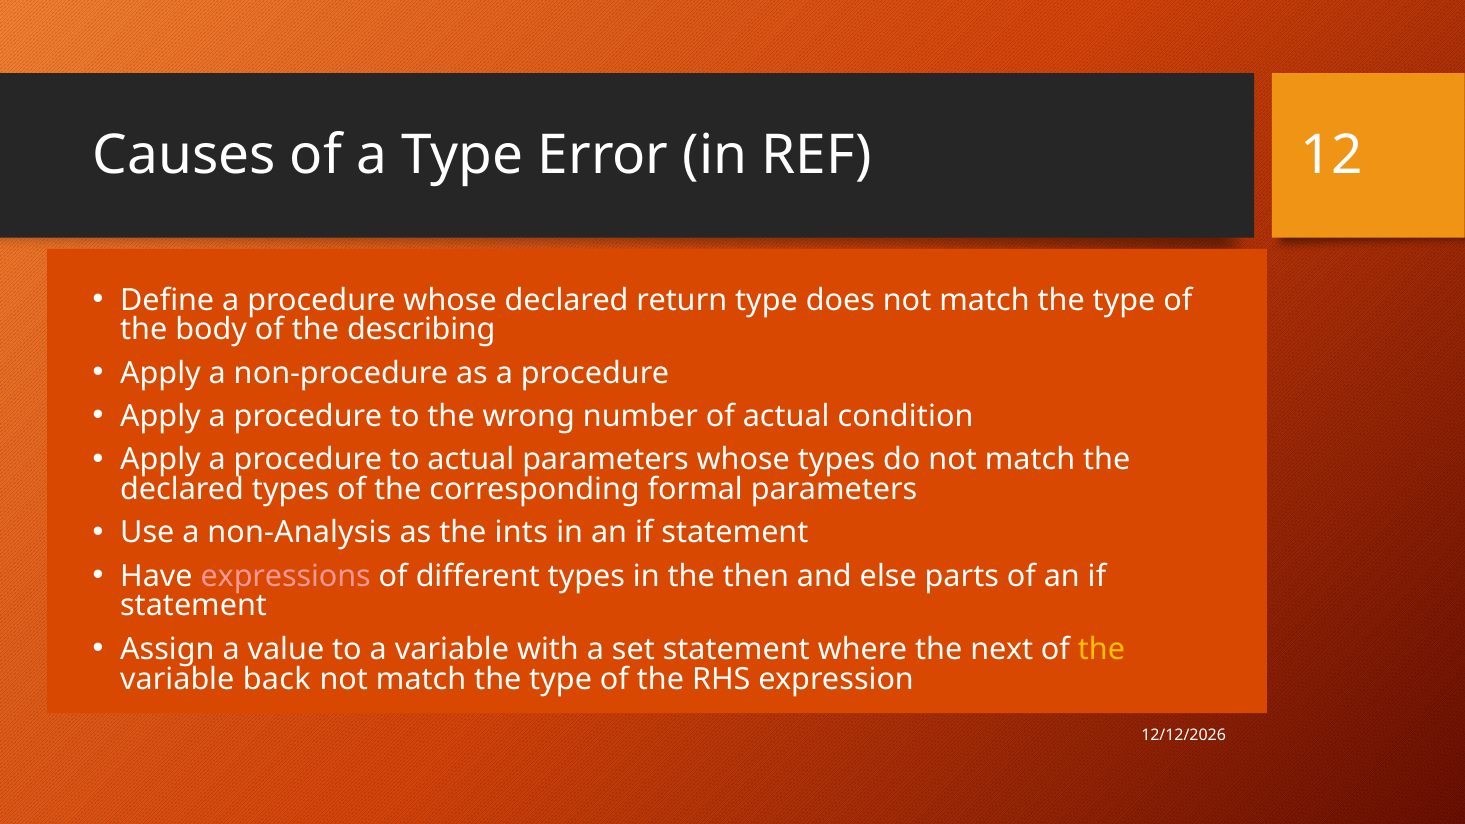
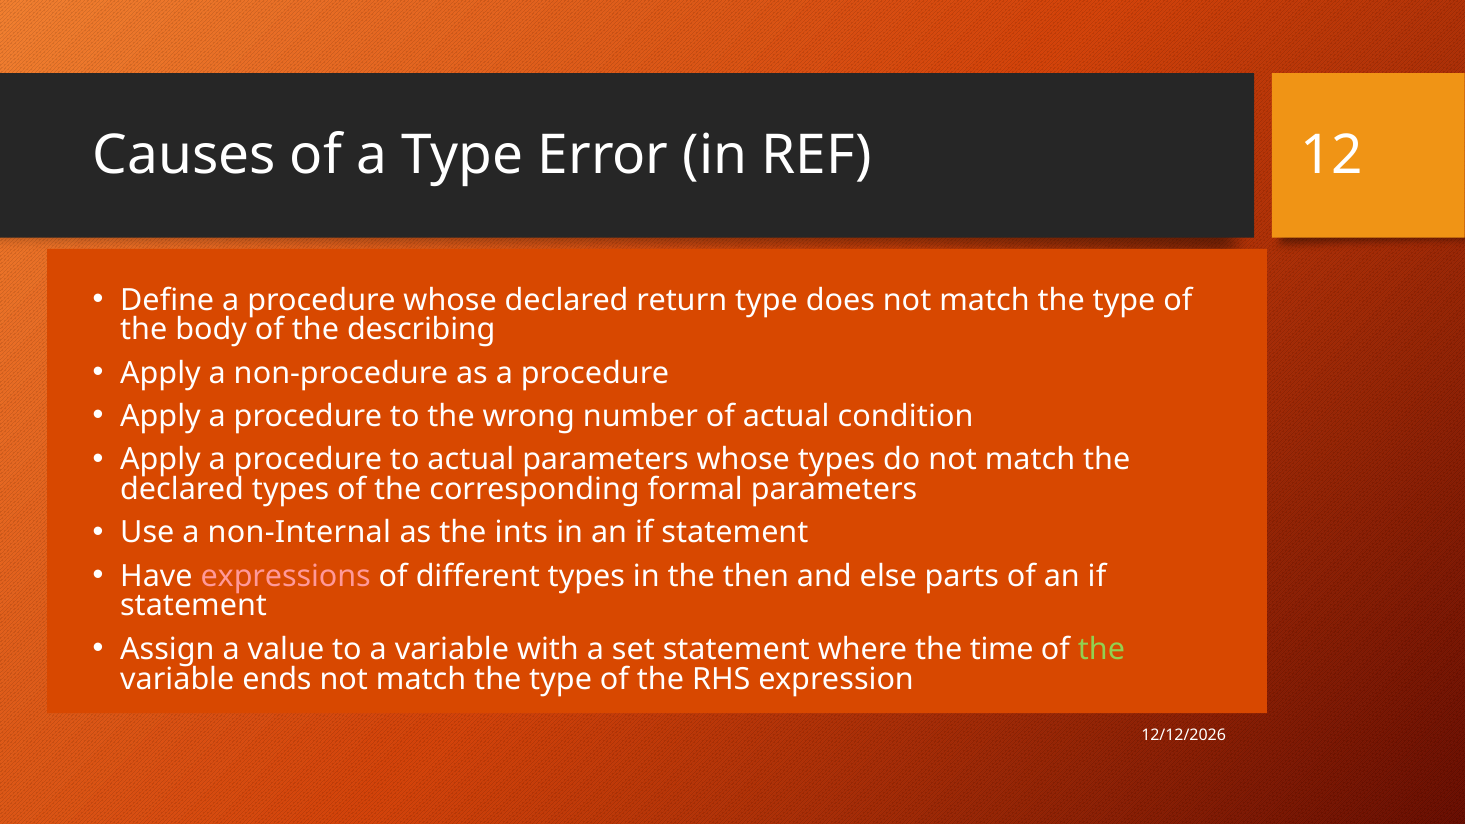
non-Analysis: non-Analysis -> non-Internal (299, 533)
next: next -> time (1002, 649)
the colour: yellow -> light green (1101, 649)
back: back -> ends (277, 679)
